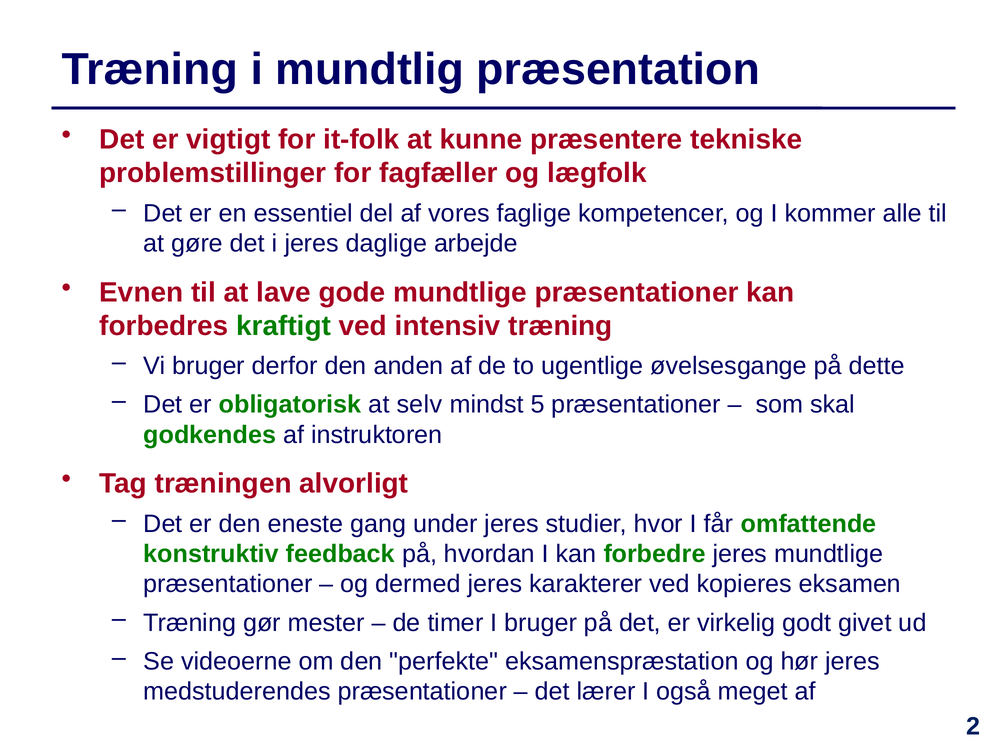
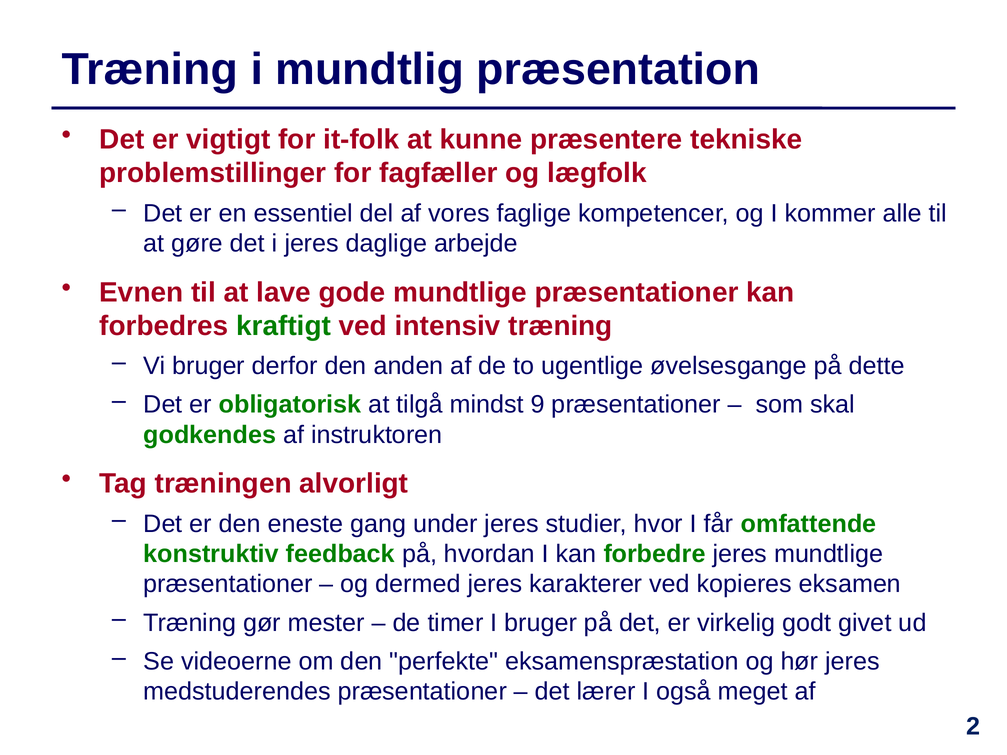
selv: selv -> tilgå (420, 405)
5: 5 -> 9 (538, 405)
